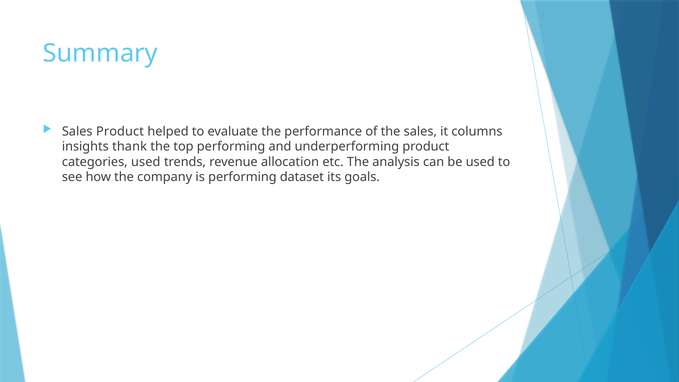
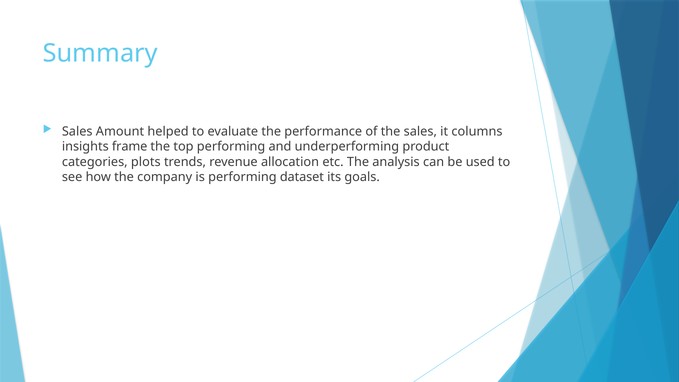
Sales Product: Product -> Amount (120, 131)
thank: thank -> frame (130, 147)
categories used: used -> plots (146, 162)
